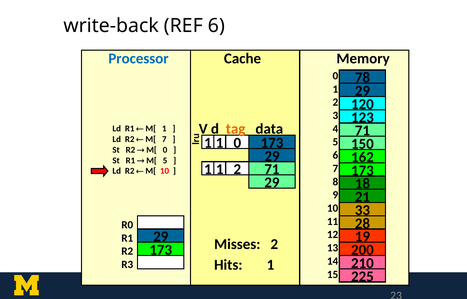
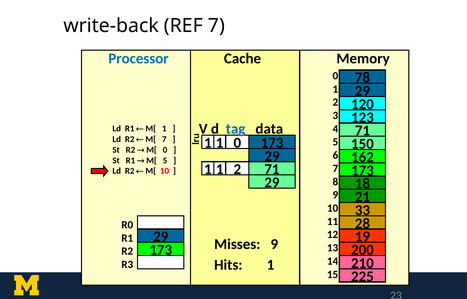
REF 6: 6 -> 7 (216, 26)
tag colour: orange -> blue (236, 129)
Misses 2: 2 -> 9 (274, 244)
